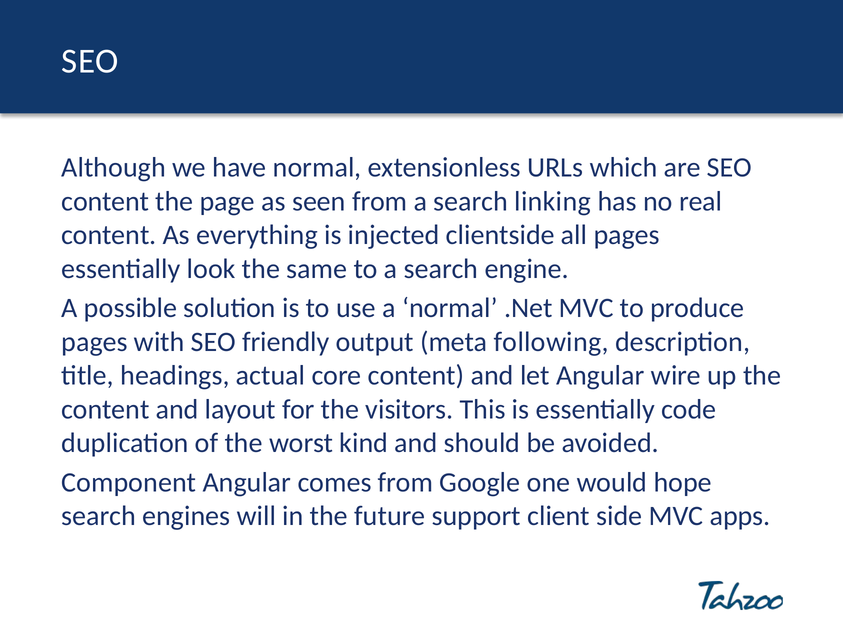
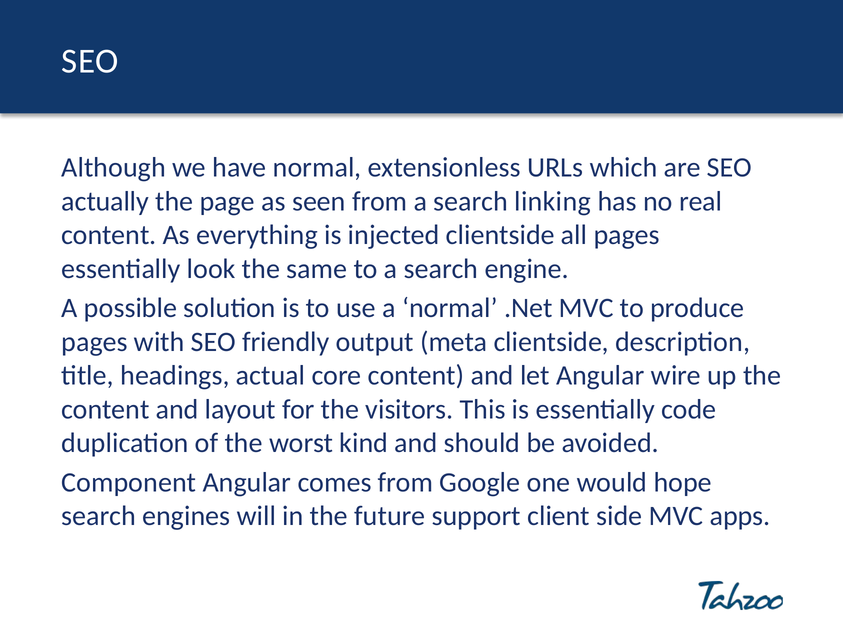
content: content -> actually (105, 201)
meta following: following -> clientside (551, 342)
